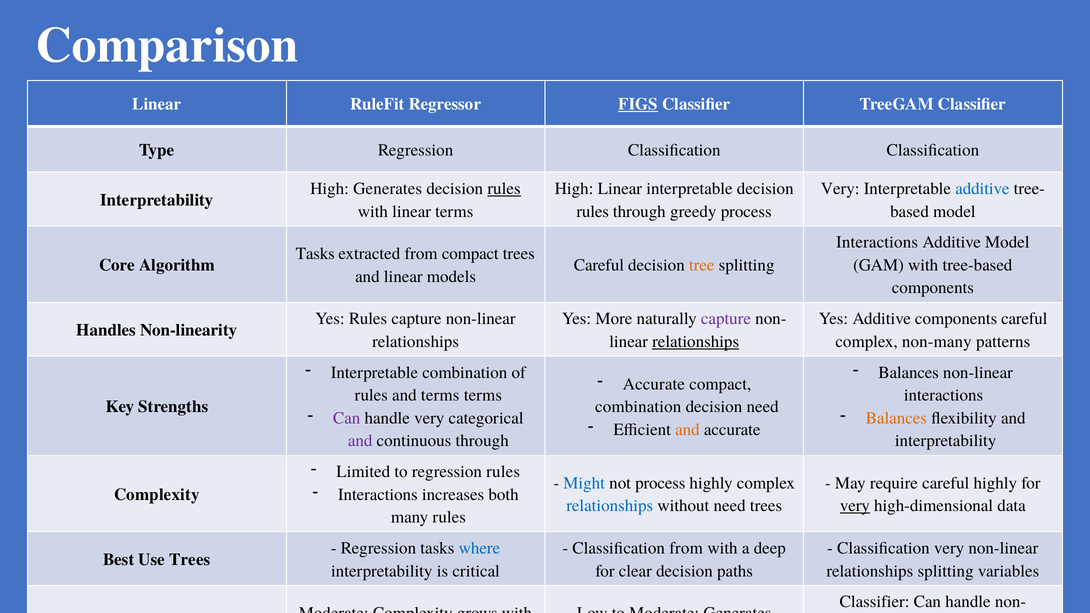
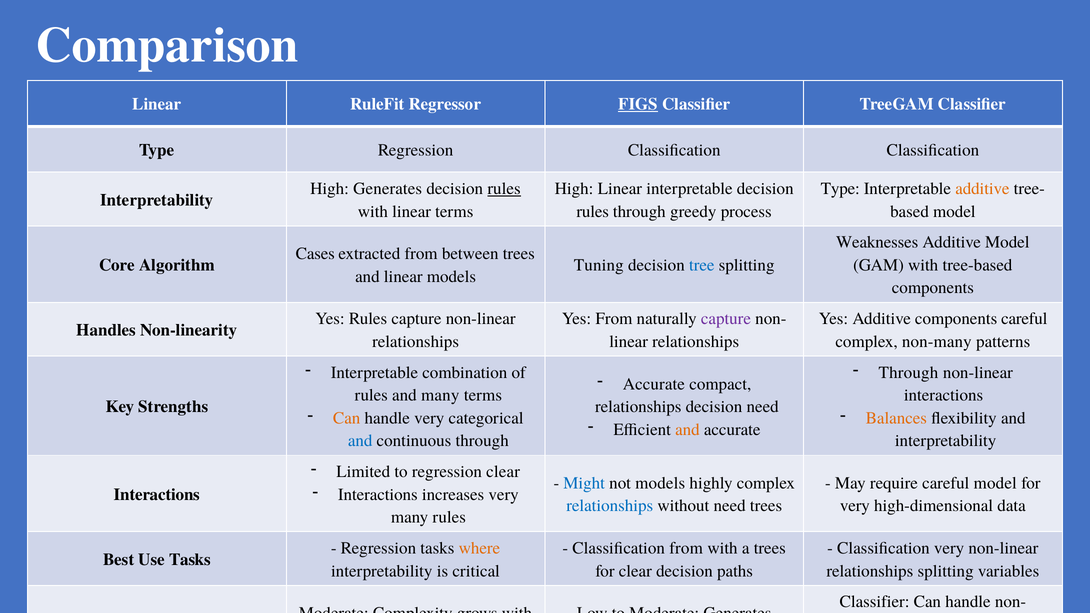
Very: Very -> Type (840, 189)
additive colour: blue -> orange (982, 189)
Interactions: Interactions -> Weaknesses (877, 242)
Tasks: Tasks -> Cases (315, 254)
from compact: compact -> between (470, 254)
Careful: Careful -> Tuning (599, 265)
tree colour: orange -> blue (702, 265)
Yes More: More -> From (614, 319)
relationships underline: present -> none (696, 342)
Balances: Balances -> Through (908, 373)
and terms: terms -> many (440, 395)
combination: combination -> relationships (638, 407)
Can colour: purple -> orange (347, 418)
and colour: purple -> blue (360, 441)
regression rules: rules -> clear (503, 472)
not process: process -> models (660, 483)
careful highly: highly -> model (995, 483)
increases both: both -> very (504, 495)
Complexity: Complexity -> Interactions (157, 495)
very underline: present -> none (855, 506)
where colour: blue -> orange (479, 548)
a deep: deep -> trees (770, 548)
Use Trees: Trees -> Tasks (190, 560)
